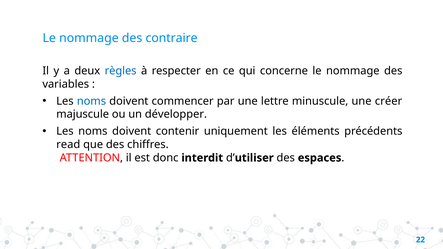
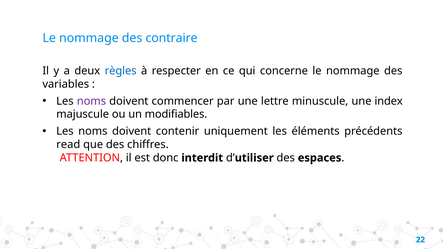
noms colour: blue -> purple (91, 101)
créer: créer -> index (389, 101)
développer: développer -> modifiables (176, 114)
